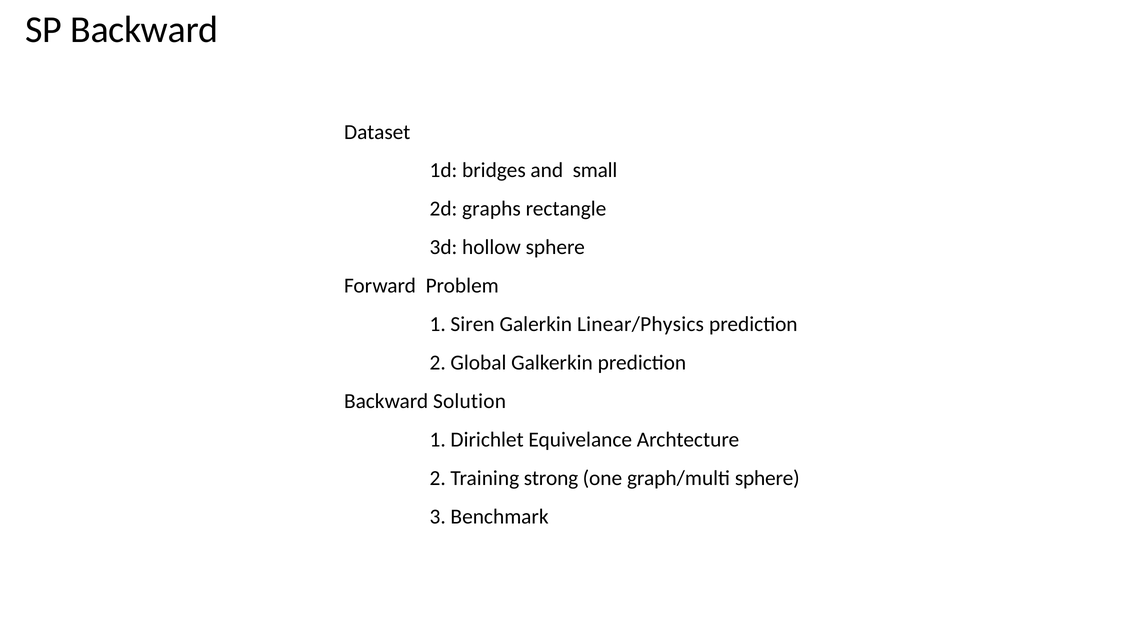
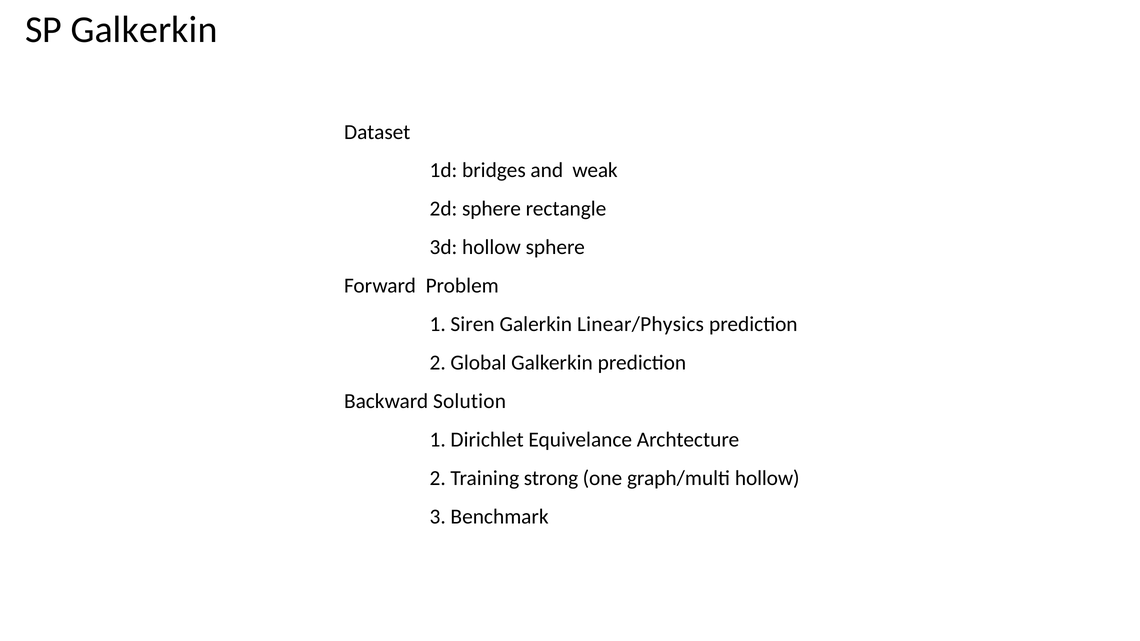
SP Backward: Backward -> Galkerkin (144, 30)
small: small -> weak (595, 171)
2d graphs: graphs -> sphere (492, 209)
graph/multi sphere: sphere -> hollow (767, 478)
